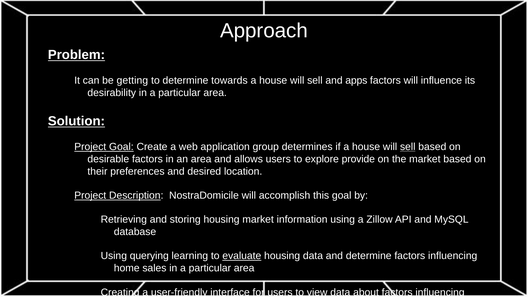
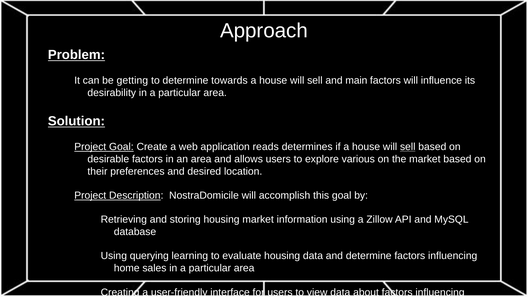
apps: apps -> main (356, 80)
group: group -> reads (266, 147)
provide: provide -> various (358, 159)
evaluate underline: present -> none (242, 256)
